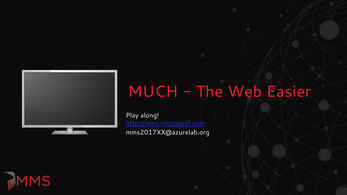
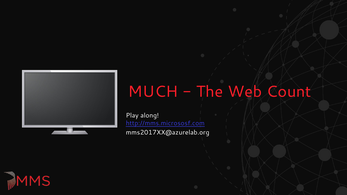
Easier: Easier -> Count (289, 92)
